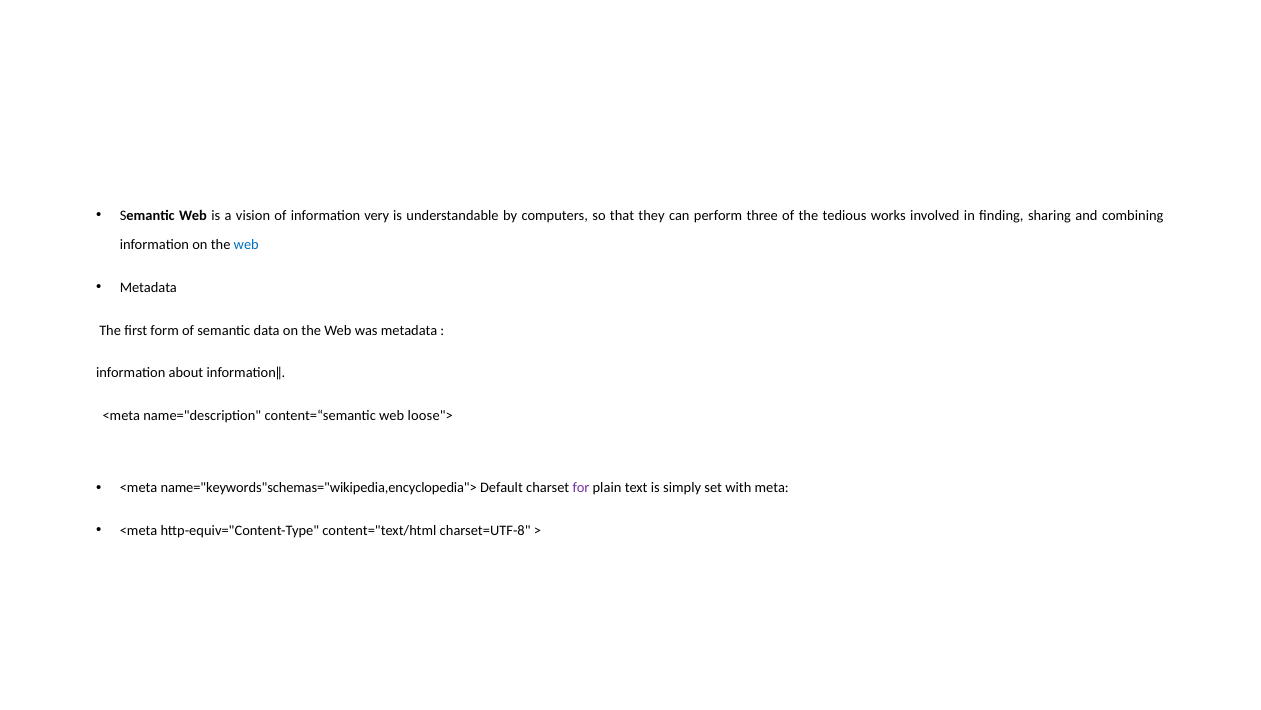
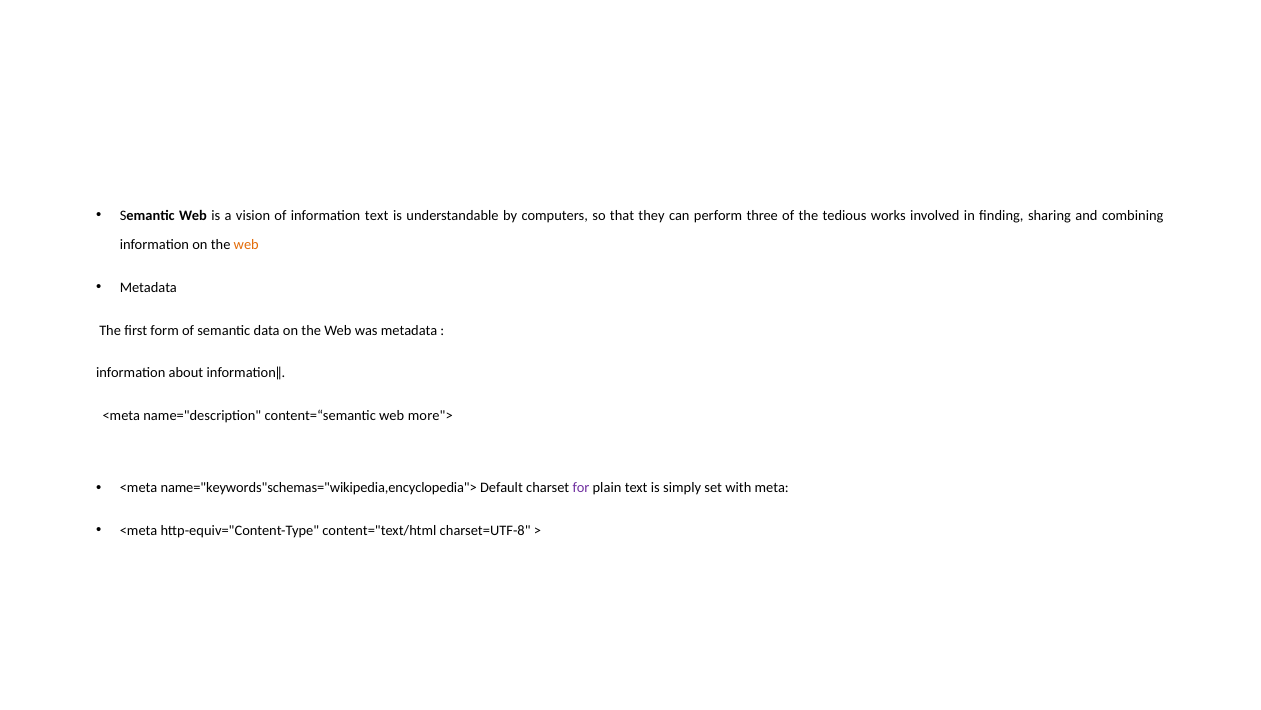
information very: very -> text (377, 215)
web colour: blue -> orange (246, 245)
loose">: loose"> -> more"> (430, 415)
